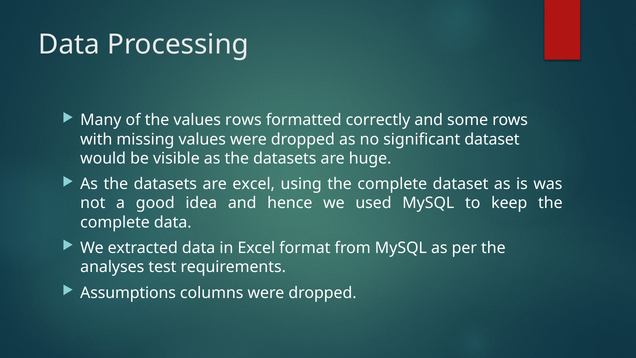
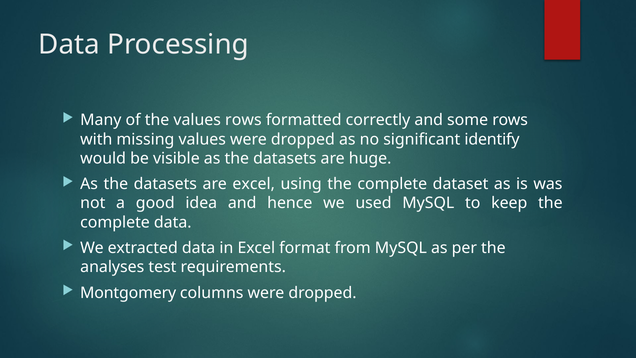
significant dataset: dataset -> identify (492, 139)
Assumptions: Assumptions -> Montgomery (128, 293)
